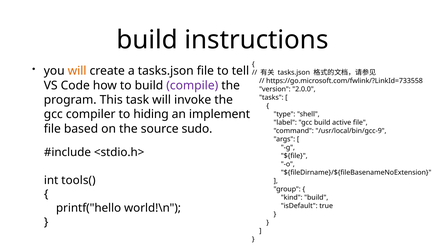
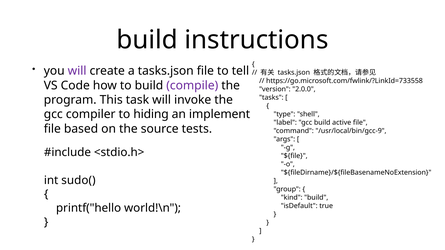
will colour: orange -> purple (77, 71)
sudo: sudo -> tests (197, 129)
tools(: tools( -> sudo( (78, 180)
